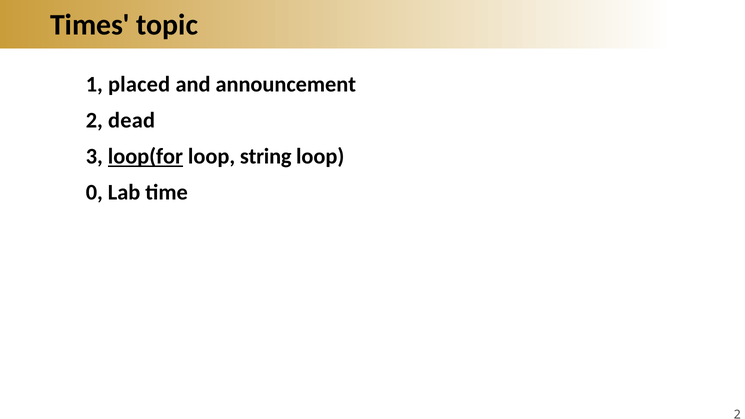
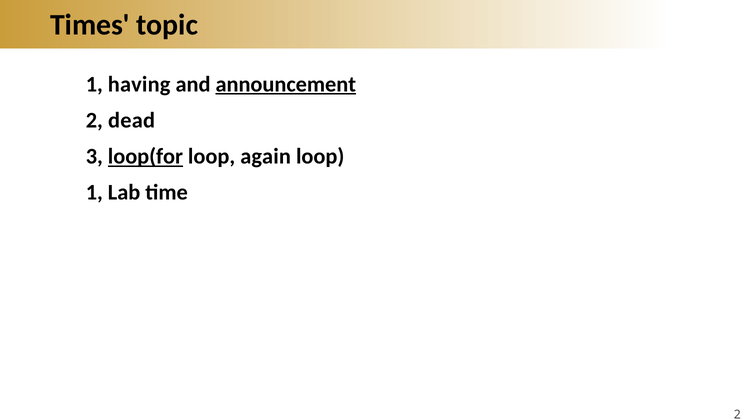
placed: placed -> having (139, 84)
announcement underline: none -> present (286, 84)
string: string -> again (266, 157)
0: 0 -> 1 (94, 193)
